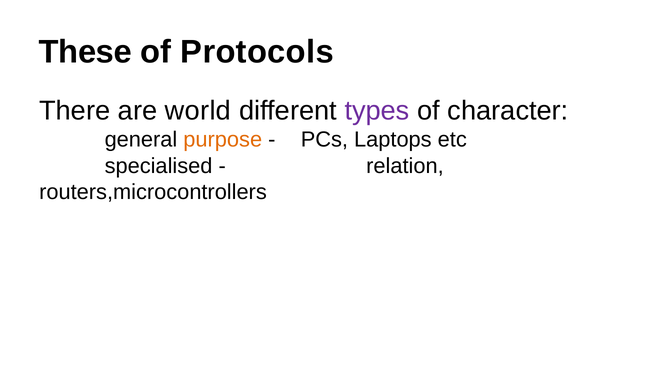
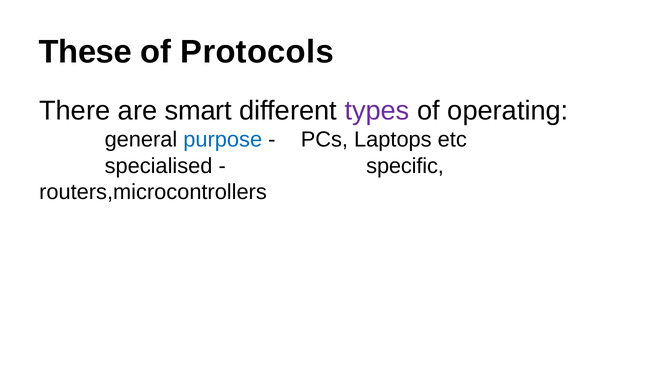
world: world -> smart (198, 111)
character: character -> operating (508, 111)
purpose colour: orange -> blue (223, 140)
relation: relation -> specific (405, 166)
